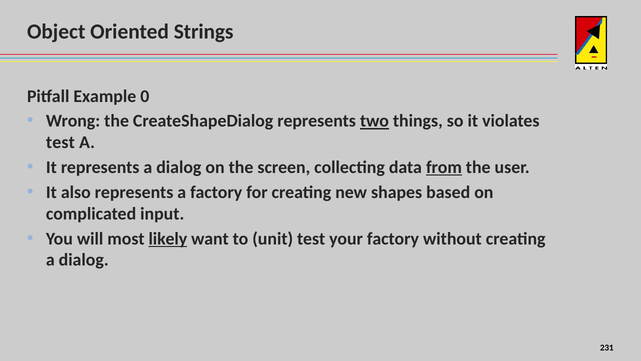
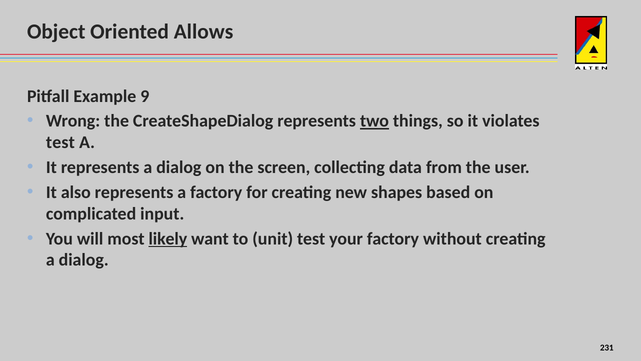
Strings: Strings -> Allows (204, 32)
0: 0 -> 9 (145, 96)
from underline: present -> none (444, 167)
